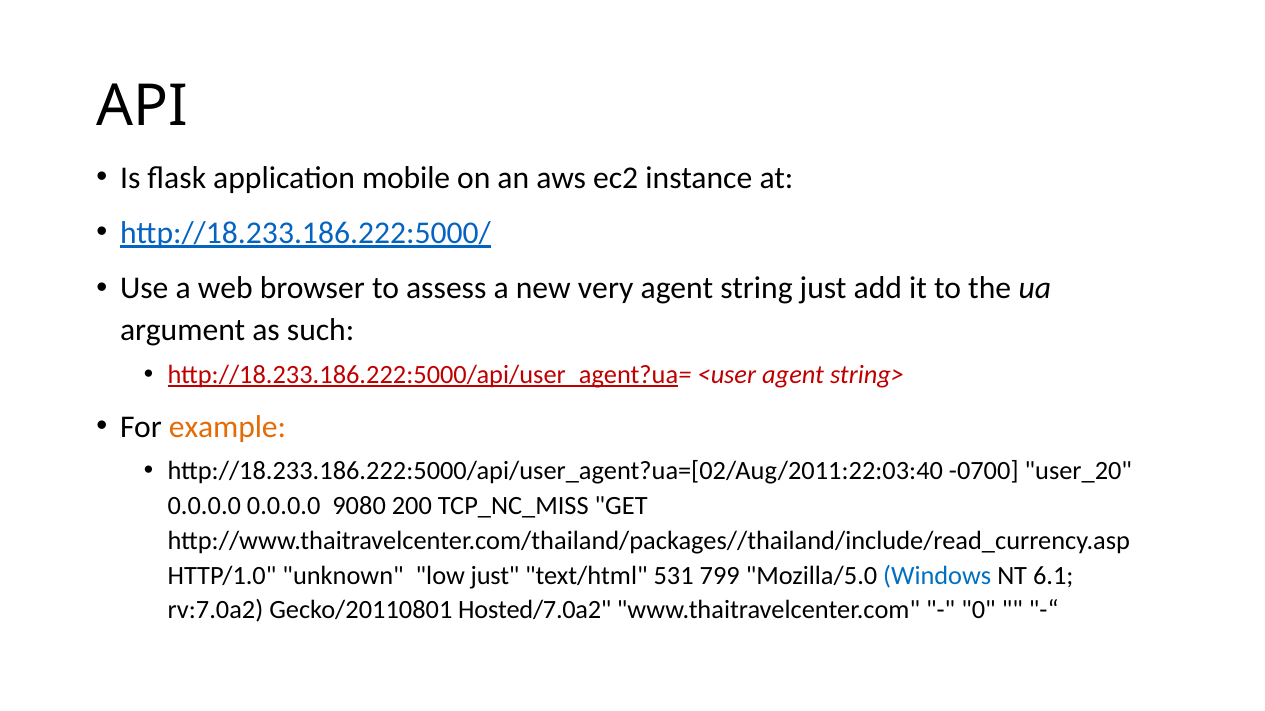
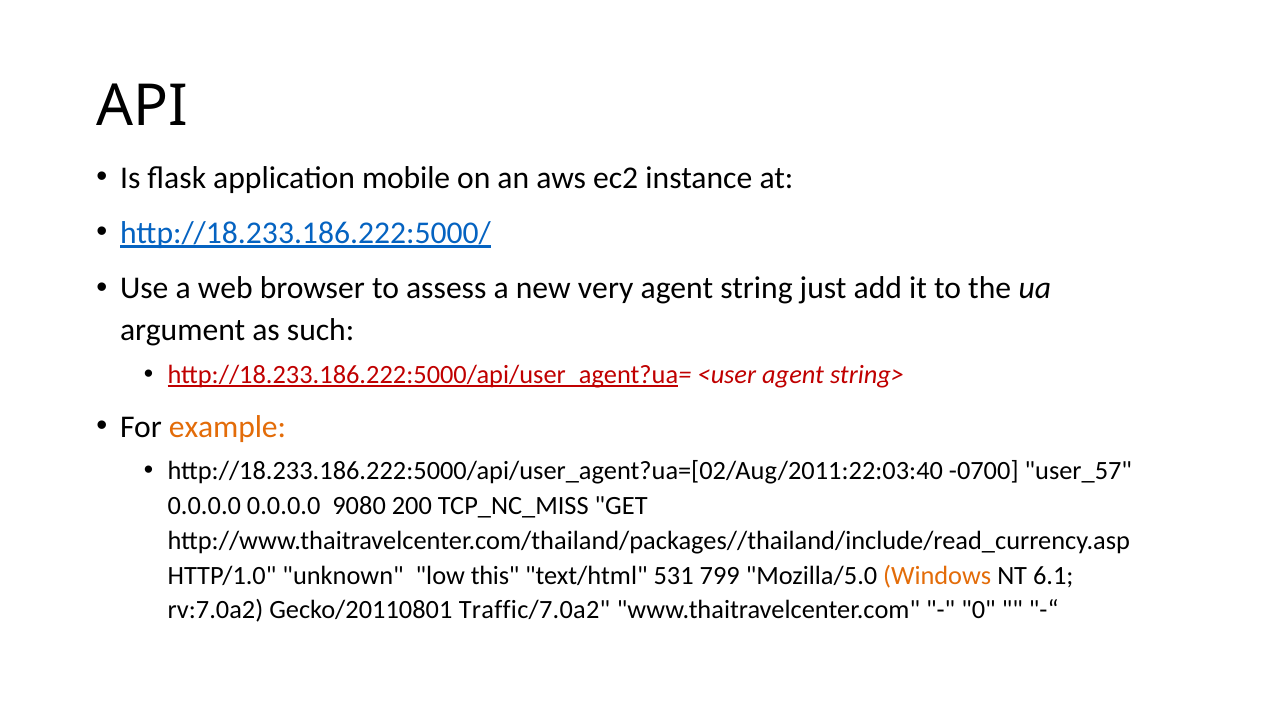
user_20: user_20 -> user_57 (1078, 472)
low just: just -> this (495, 576)
Windows colour: blue -> orange (937, 576)
Hosted/7.0a2: Hosted/7.0a2 -> Traffic/7.0a2 (535, 611)
